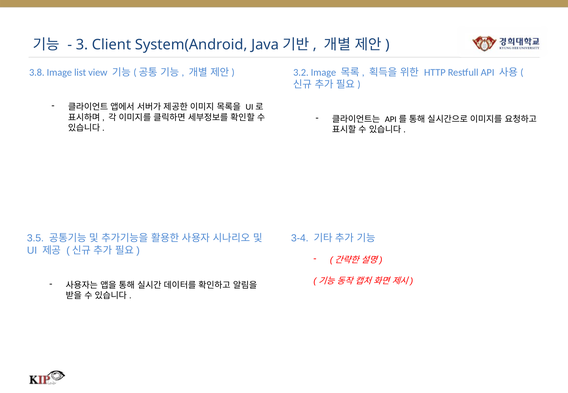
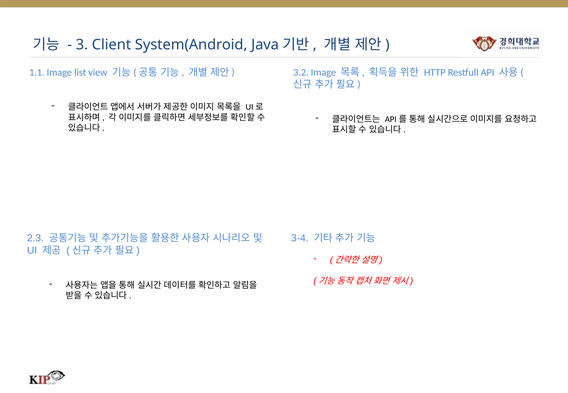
3.8: 3.8 -> 1.1 (37, 72)
3.5: 3.5 -> 2.3 (35, 238)
